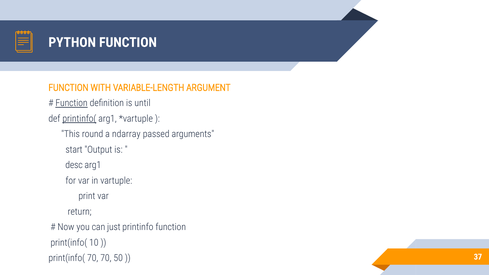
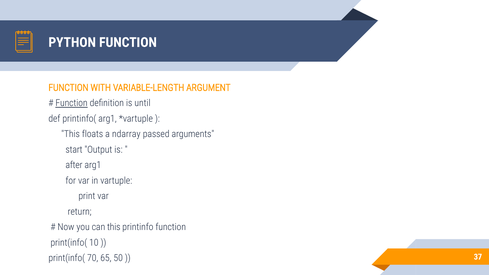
printinfo( underline: present -> none (79, 119)
round: round -> floats (93, 134)
desc: desc -> after (74, 165)
can just: just -> this (114, 227)
70 70: 70 -> 65 (106, 258)
